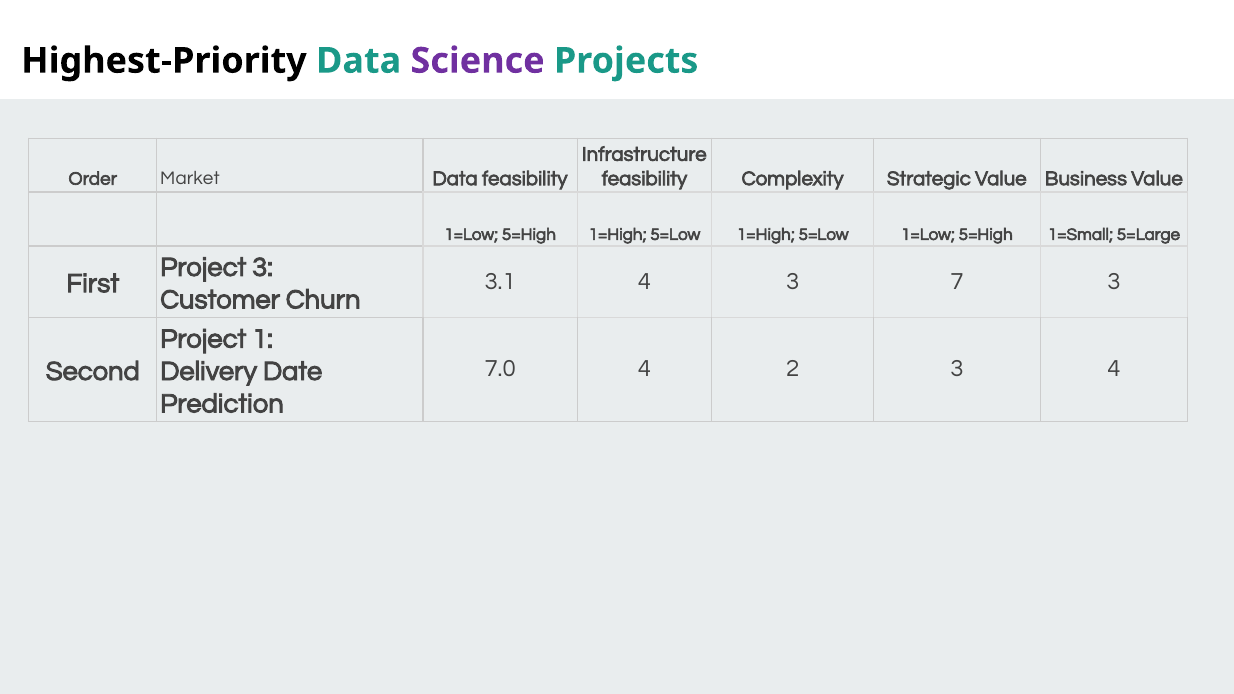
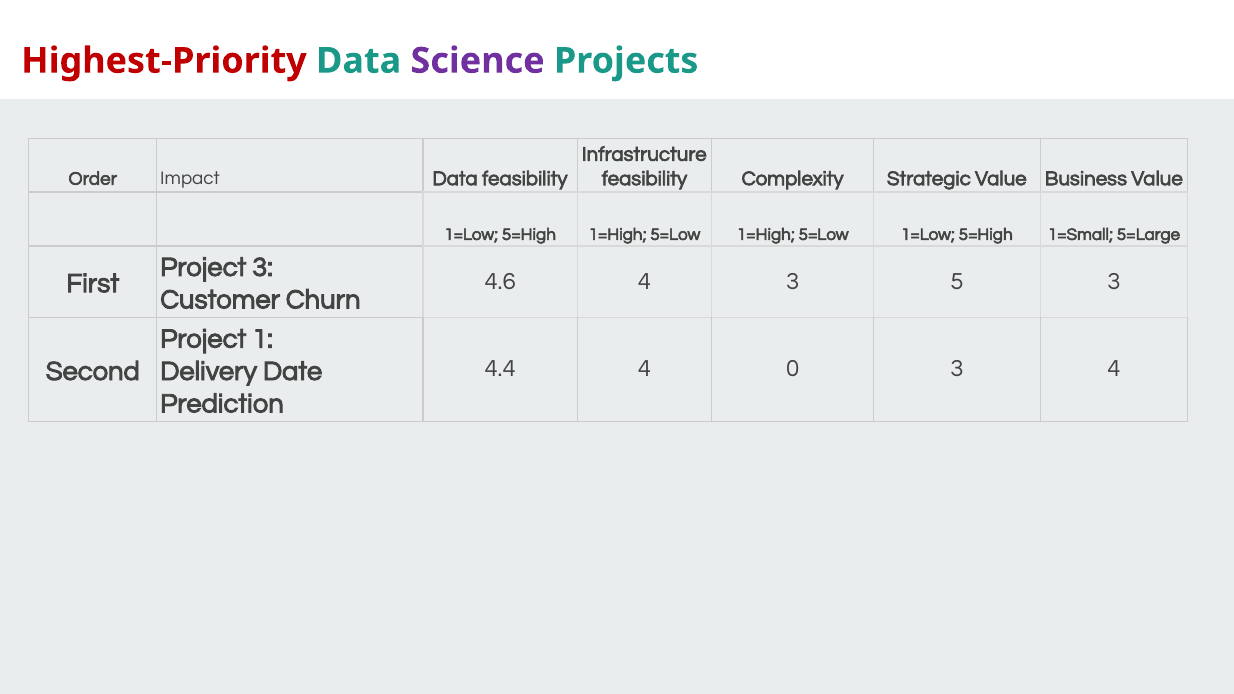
Highest-Priority colour: black -> red (164, 61)
Market: Market -> Impact (190, 179)
3.1: 3.1 -> 4.6 (500, 281)
7: 7 -> 5 (957, 281)
7.0: 7.0 -> 4.4 (500, 369)
2: 2 -> 0 (793, 369)
